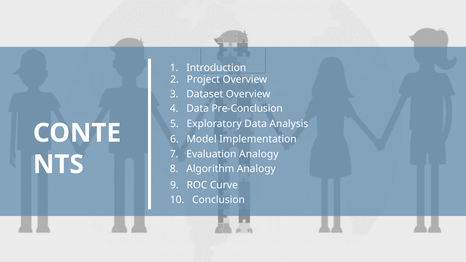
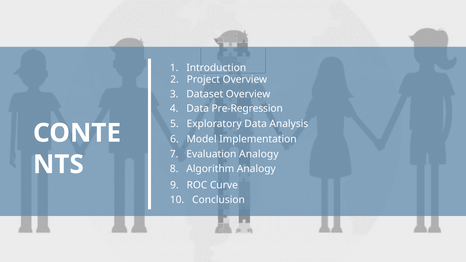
Pre-Conclusion: Pre-Conclusion -> Pre-Regression (247, 108)
